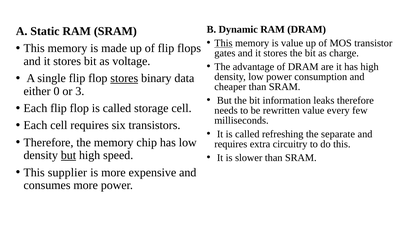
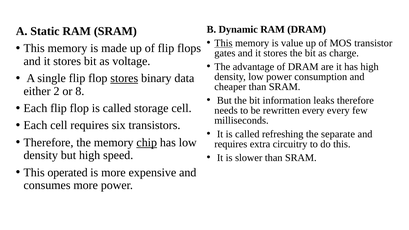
0: 0 -> 2 (57, 91)
3: 3 -> 8 (80, 91)
rewritten value: value -> every (313, 110)
chip underline: none -> present (147, 142)
but underline: present -> none (68, 155)
supplier: supplier -> operated (68, 172)
